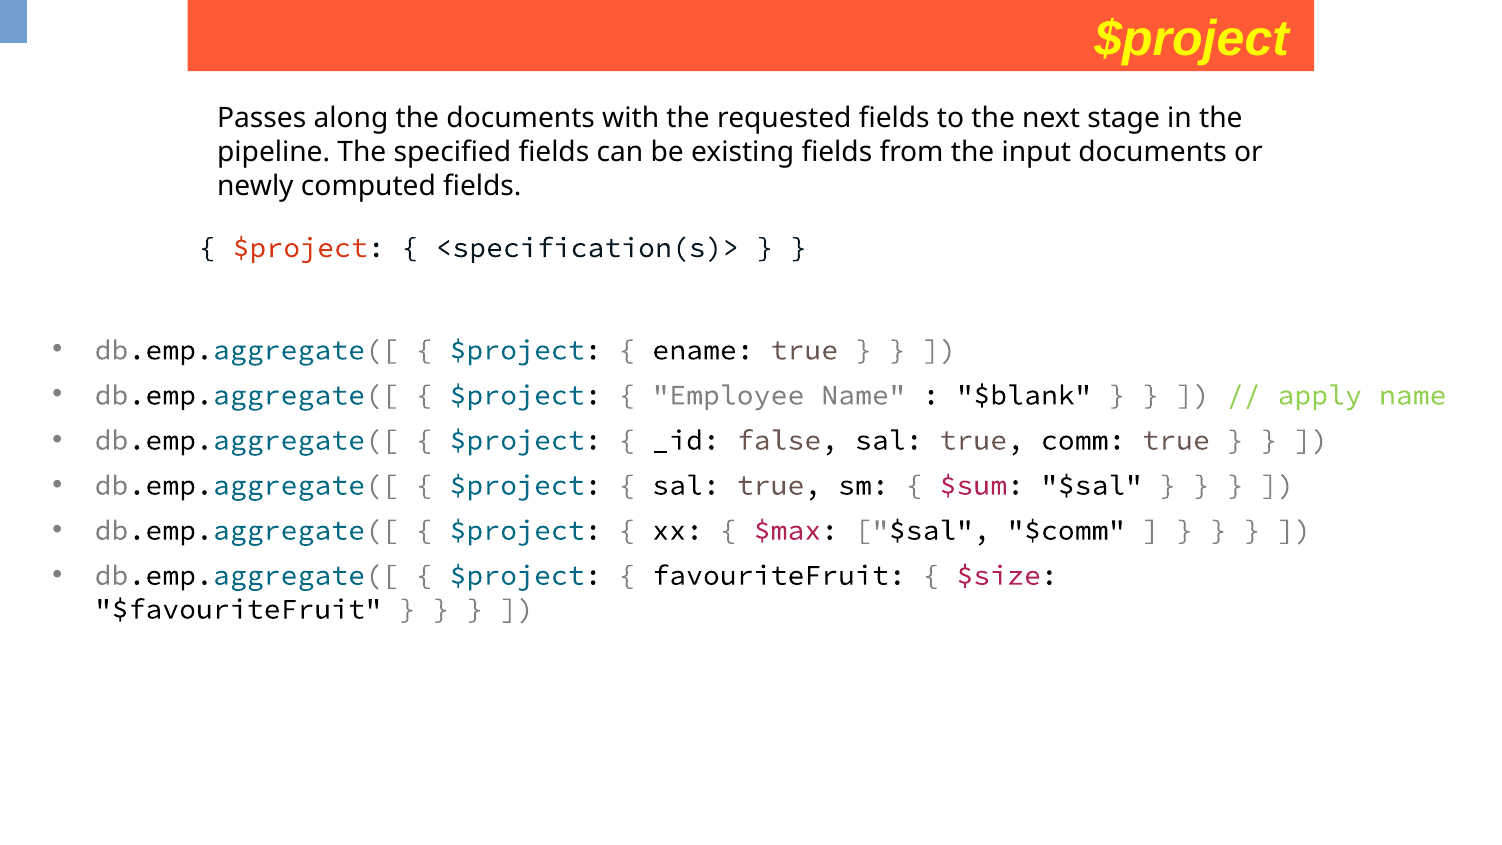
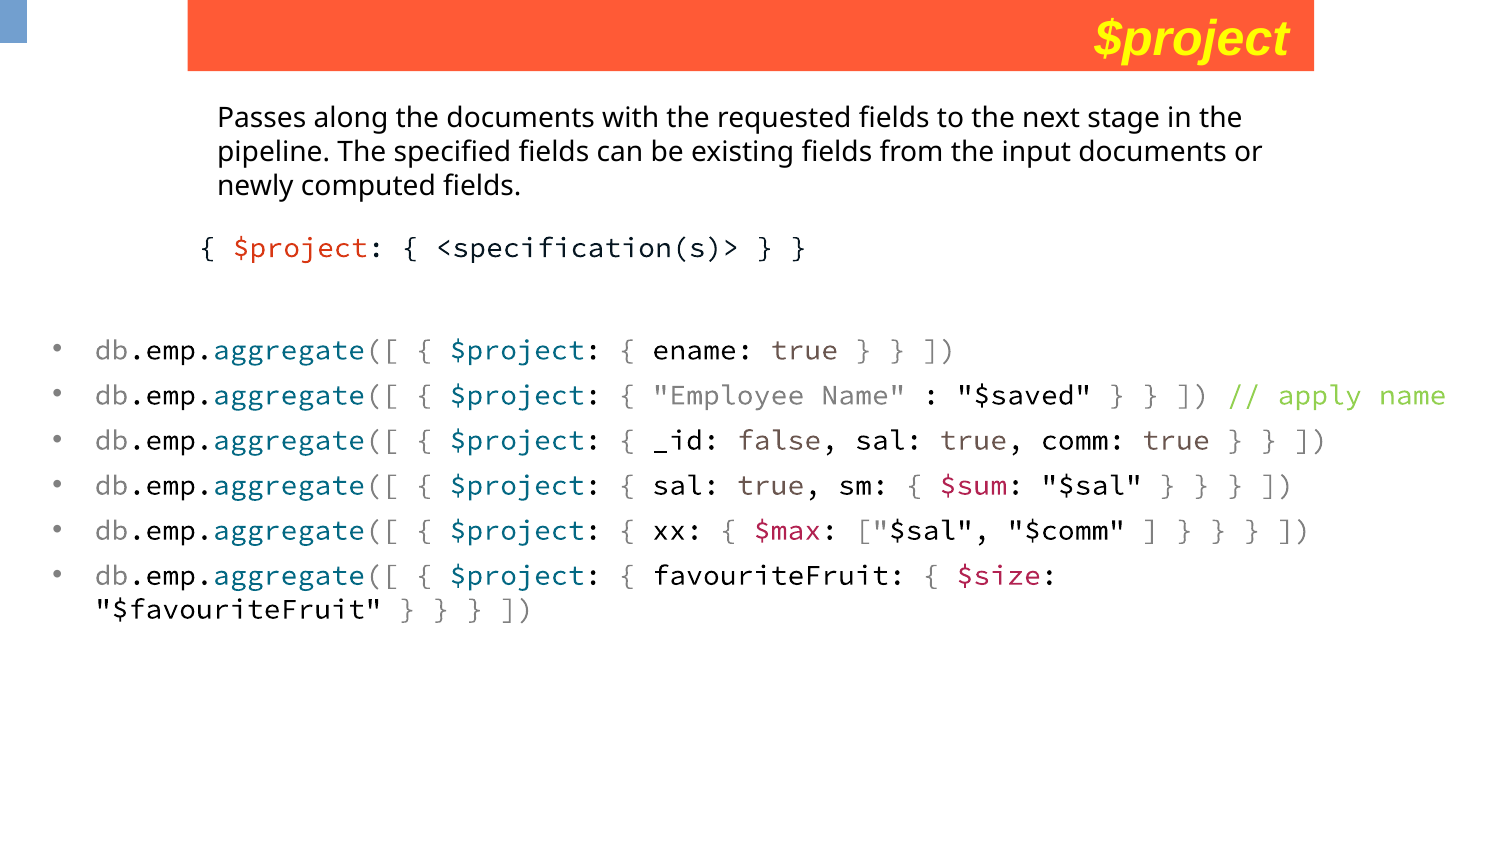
$blank: $blank -> $saved (1024, 395)
